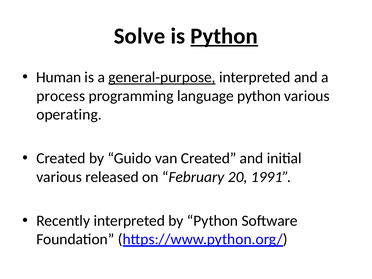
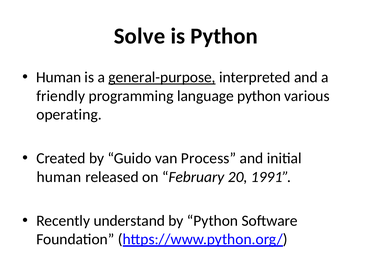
Python underline: present -> none (224, 36)
process: process -> friendly (61, 96)
van Created: Created -> Process (208, 158)
various: various -> human (59, 177)
Recently interpreted: interpreted -> understand (129, 221)
